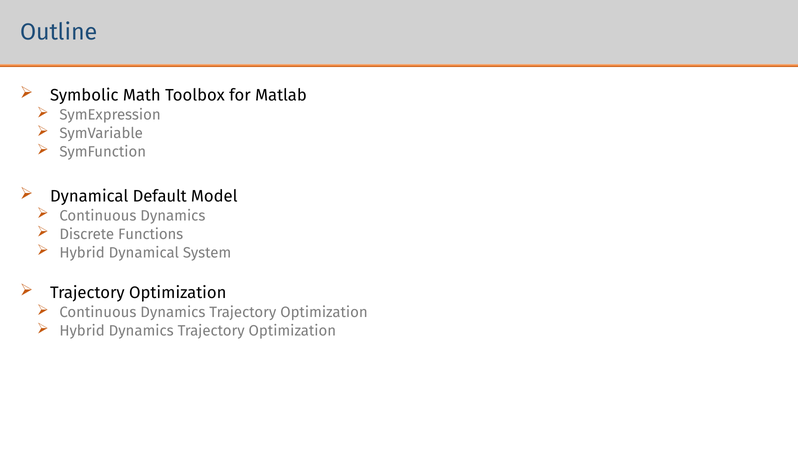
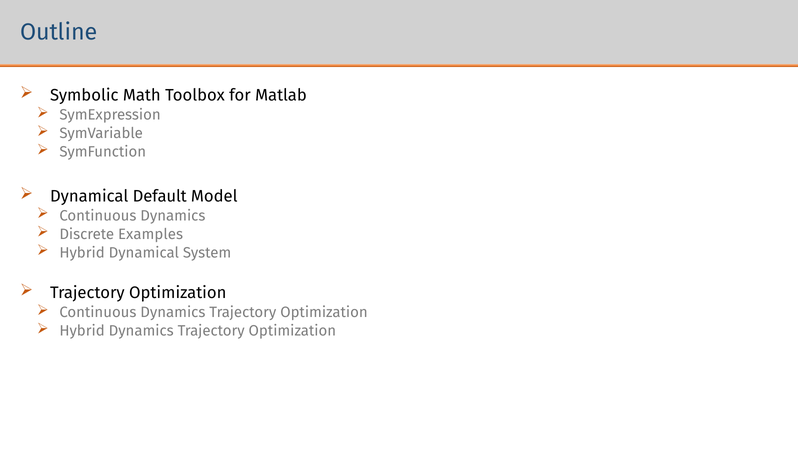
Functions: Functions -> Examples (151, 234)
